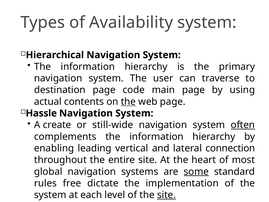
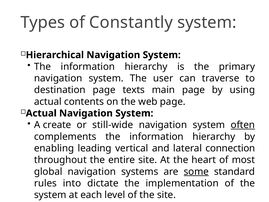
Availability: Availability -> Constantly (131, 22)
code: code -> texts (134, 90)
the underline: present -> none (128, 101)
Hassle: Hassle -> Actual (41, 113)
free: free -> into (72, 183)
site underline: present -> none (166, 195)
